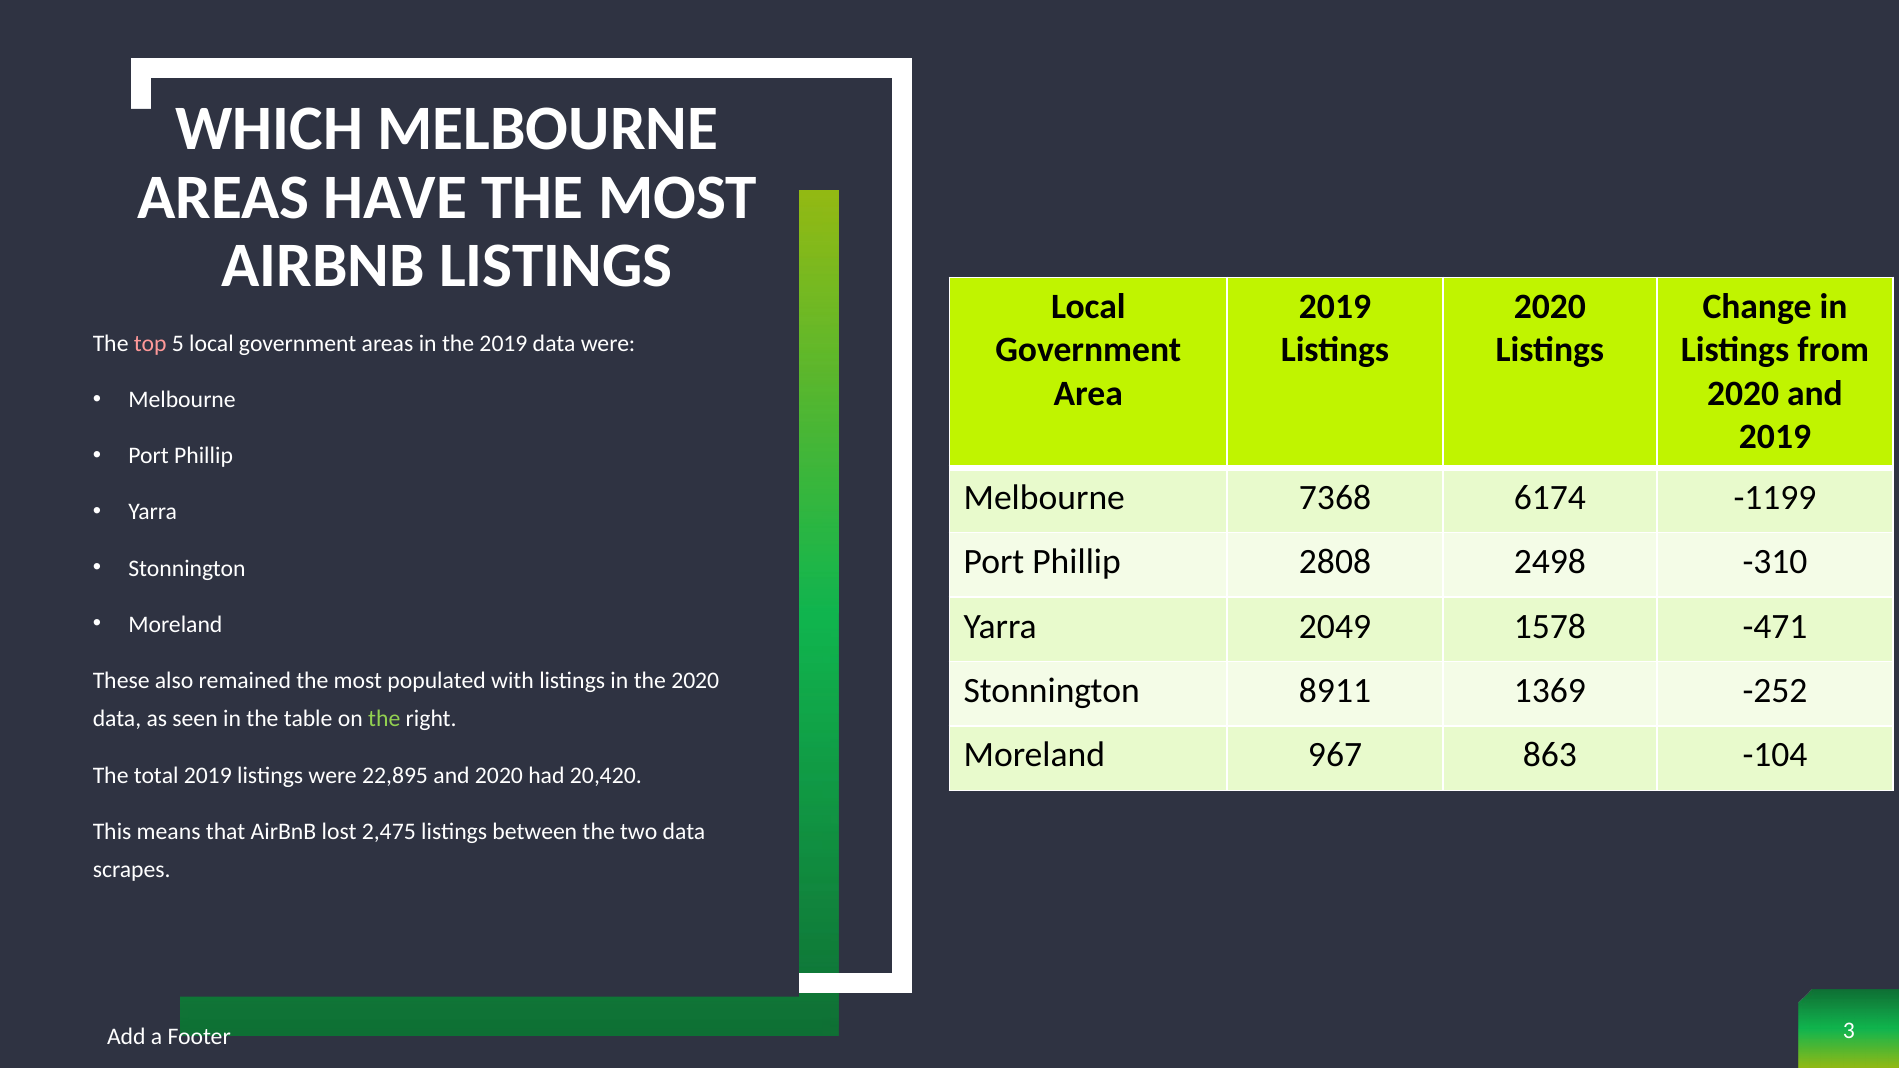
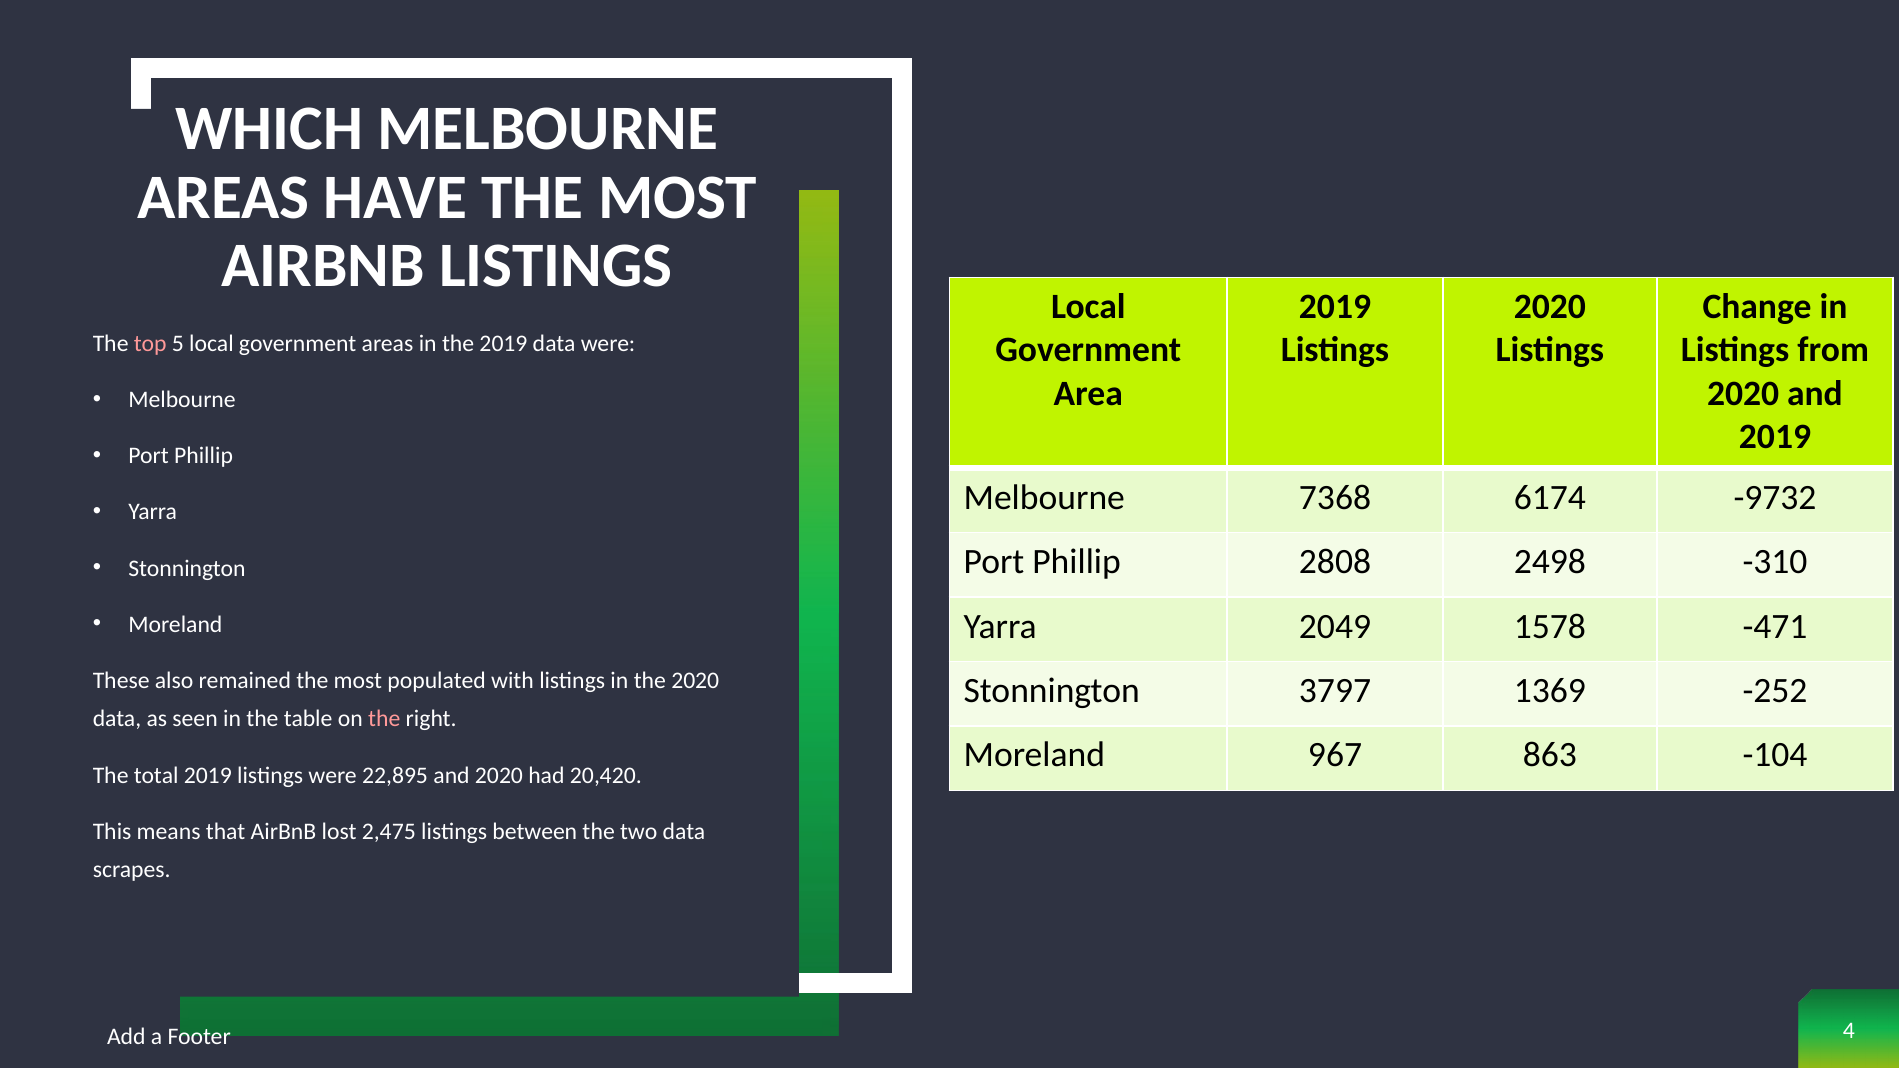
-1199: -1199 -> -9732 (1775, 497)
8911: 8911 -> 3797 (1335, 691)
the colour: light green -> pink (384, 719)
3: 3 -> 4 (1849, 1031)
